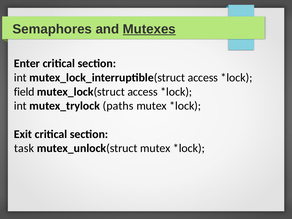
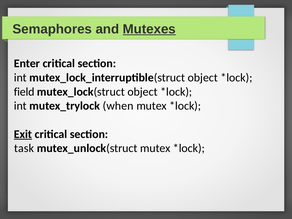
mutex_lock_interruptible(struct access: access -> object (203, 78)
mutex_lock(struct access: access -> object (143, 92)
paths: paths -> when (118, 106)
Exit underline: none -> present (23, 134)
